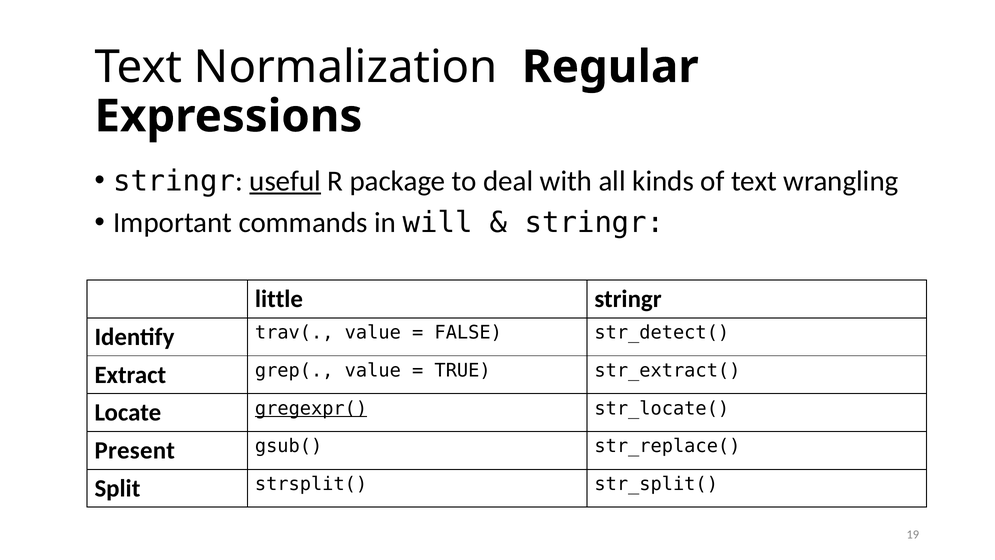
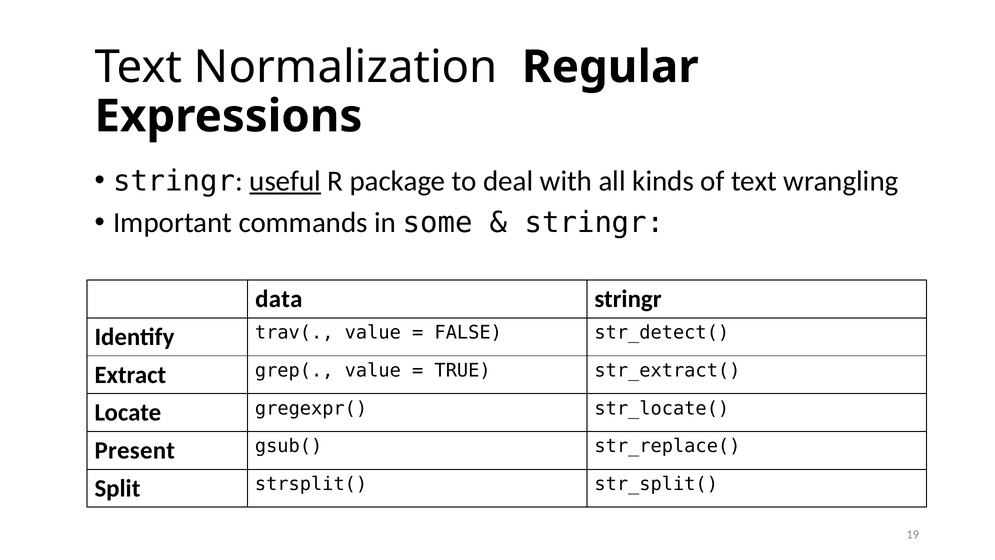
will: will -> some (438, 223)
little: little -> data (279, 299)
gregexpr( underline: present -> none (311, 408)
